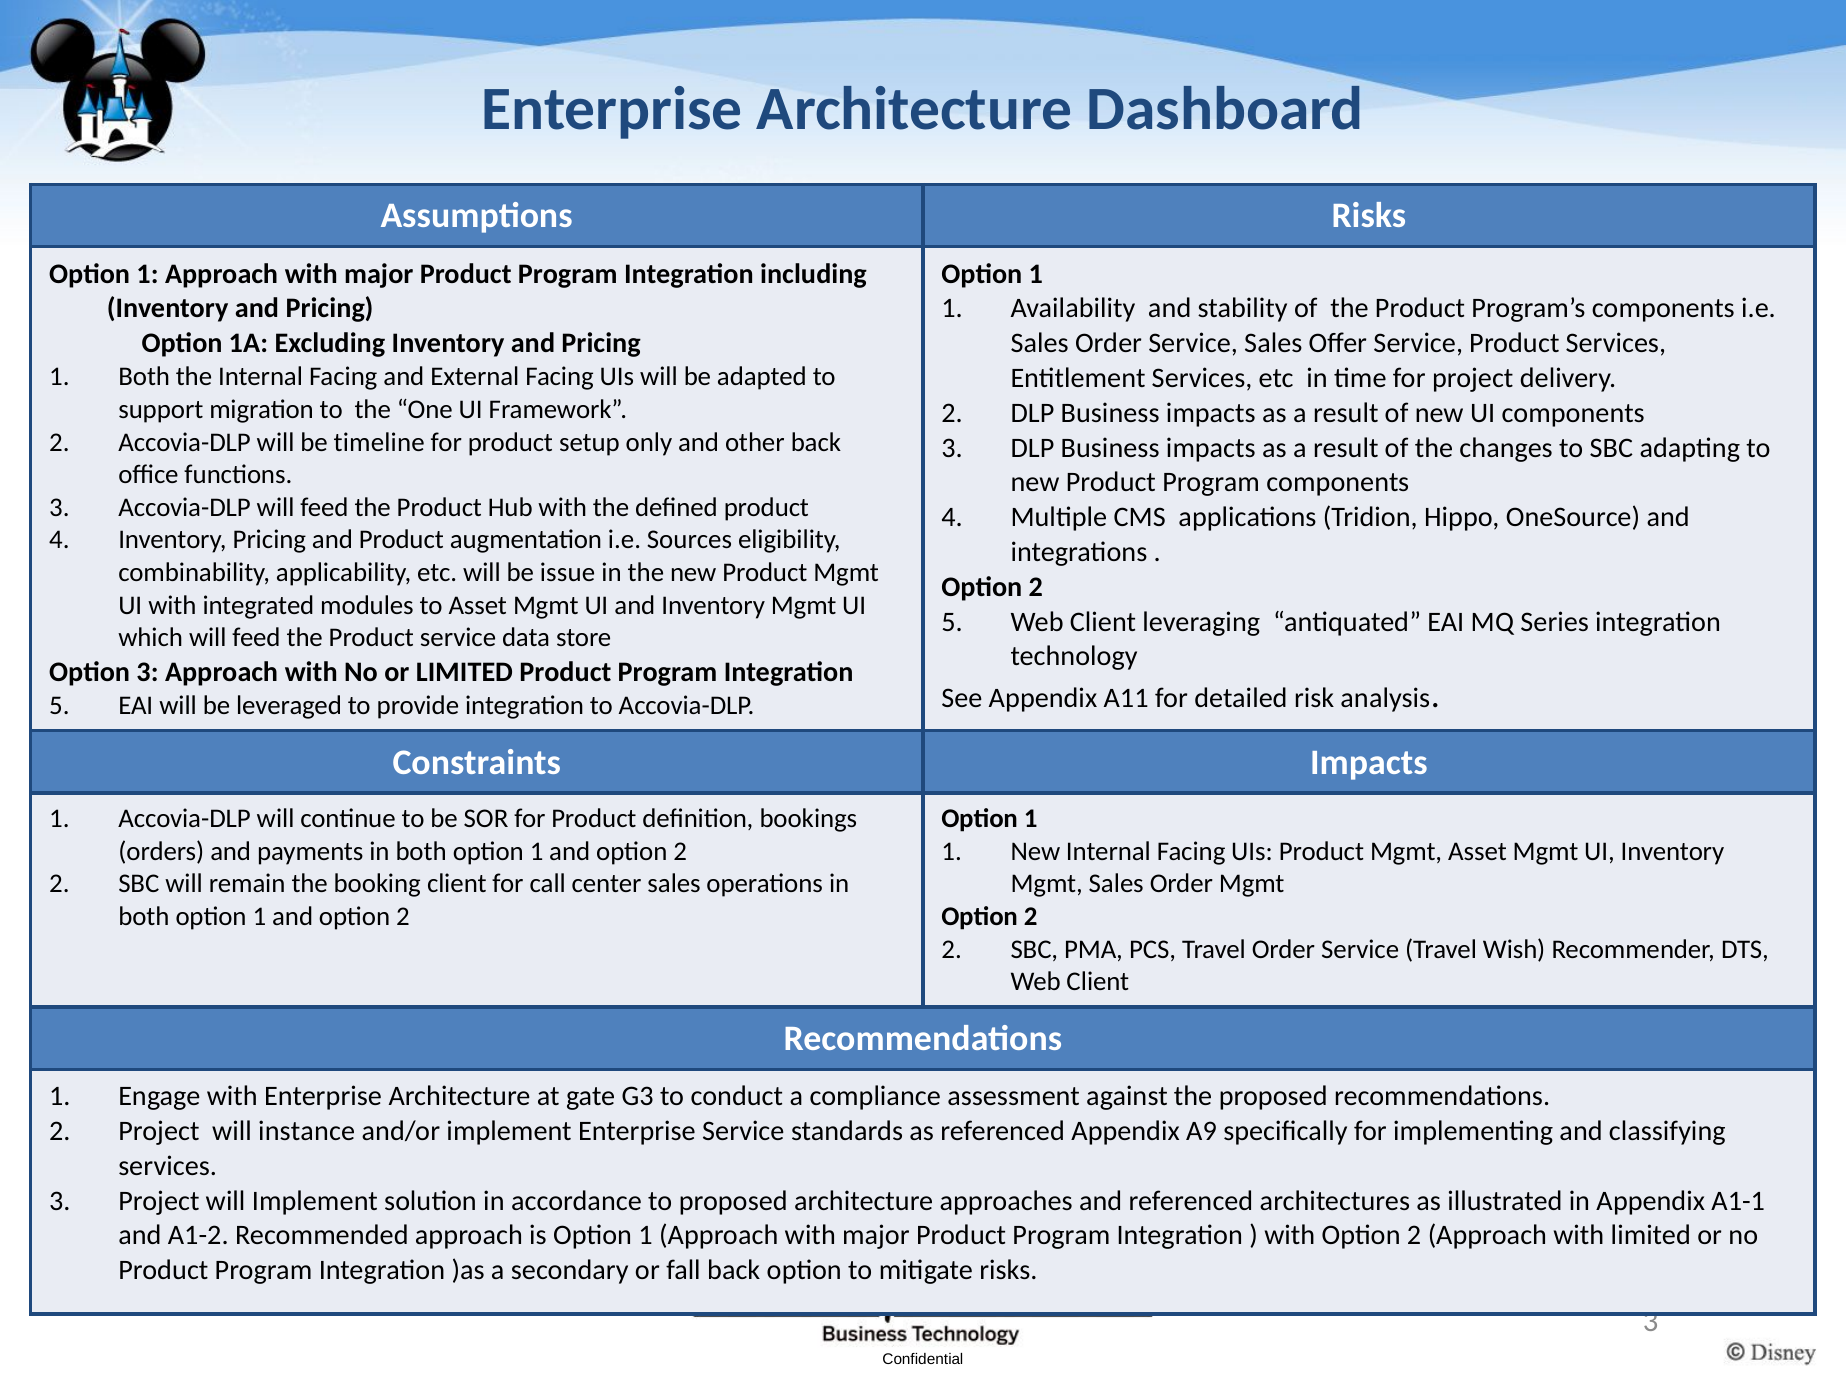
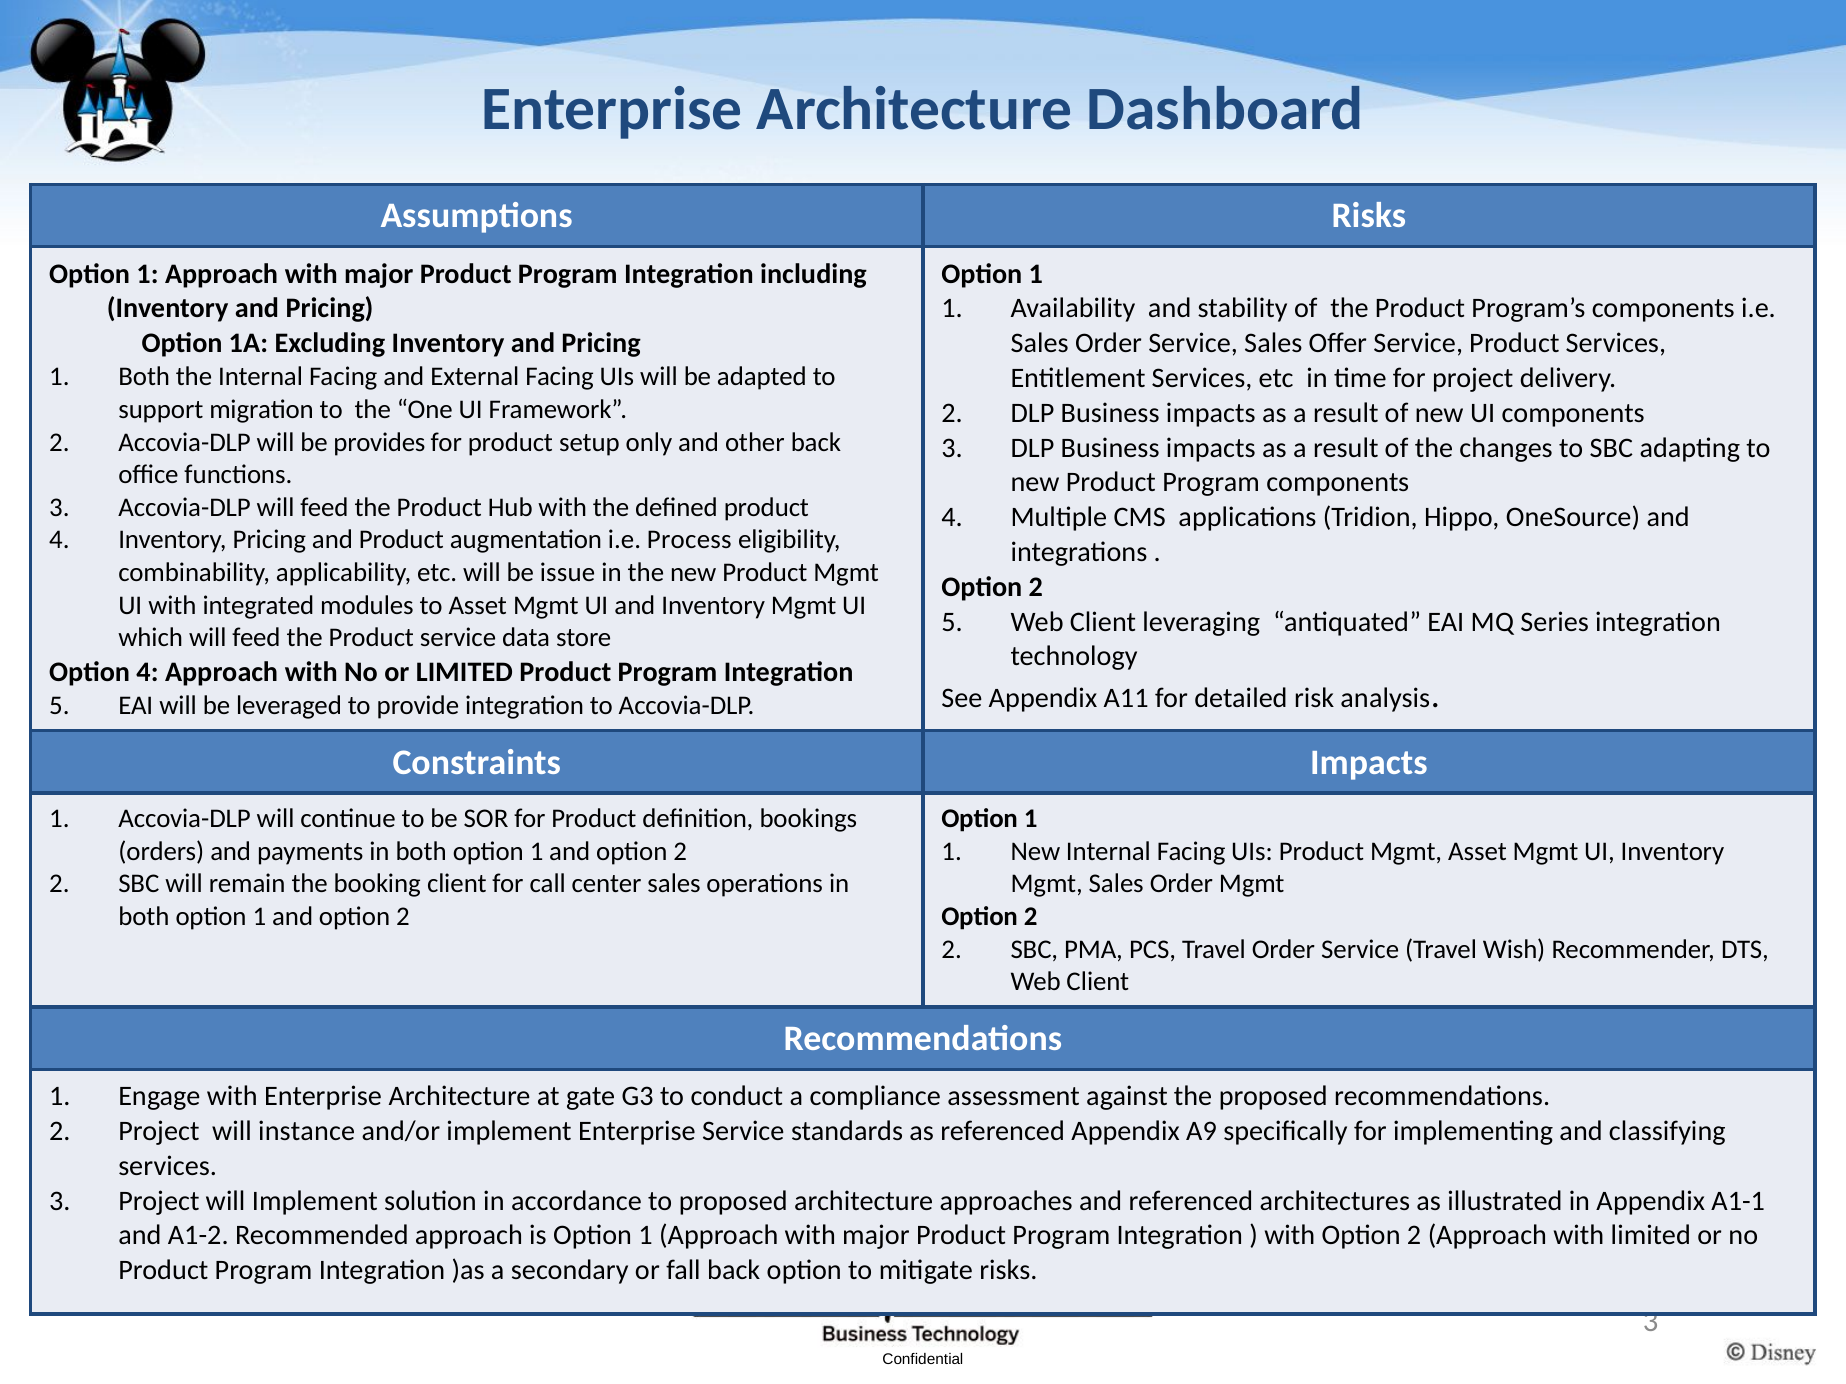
timeline: timeline -> provides (379, 442)
Sources: Sources -> Process (689, 540)
Option 3: 3 -> 4 (148, 672)
